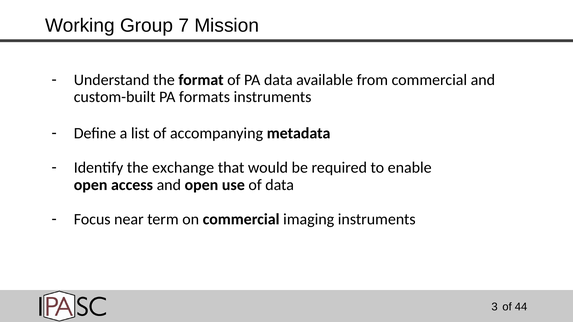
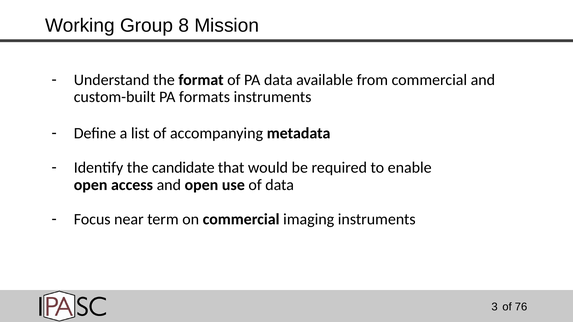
7: 7 -> 8 (184, 26)
exchange: exchange -> candidate (183, 168)
44: 44 -> 76 (521, 307)
